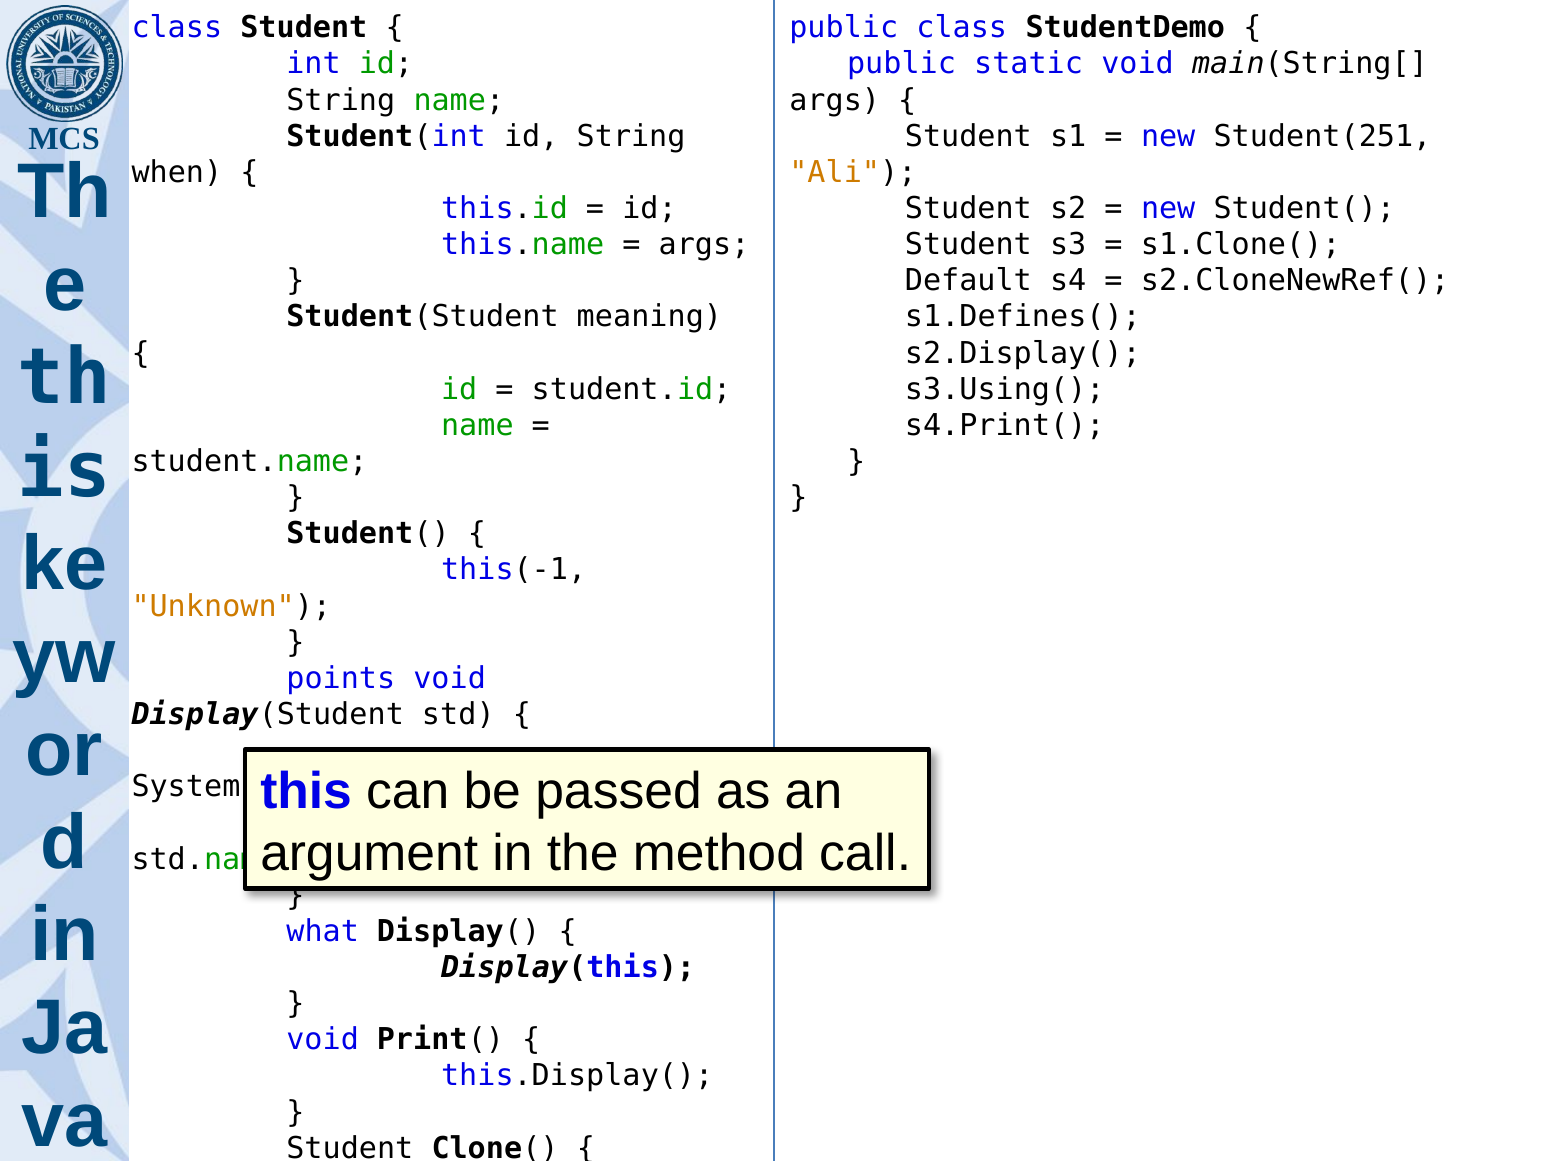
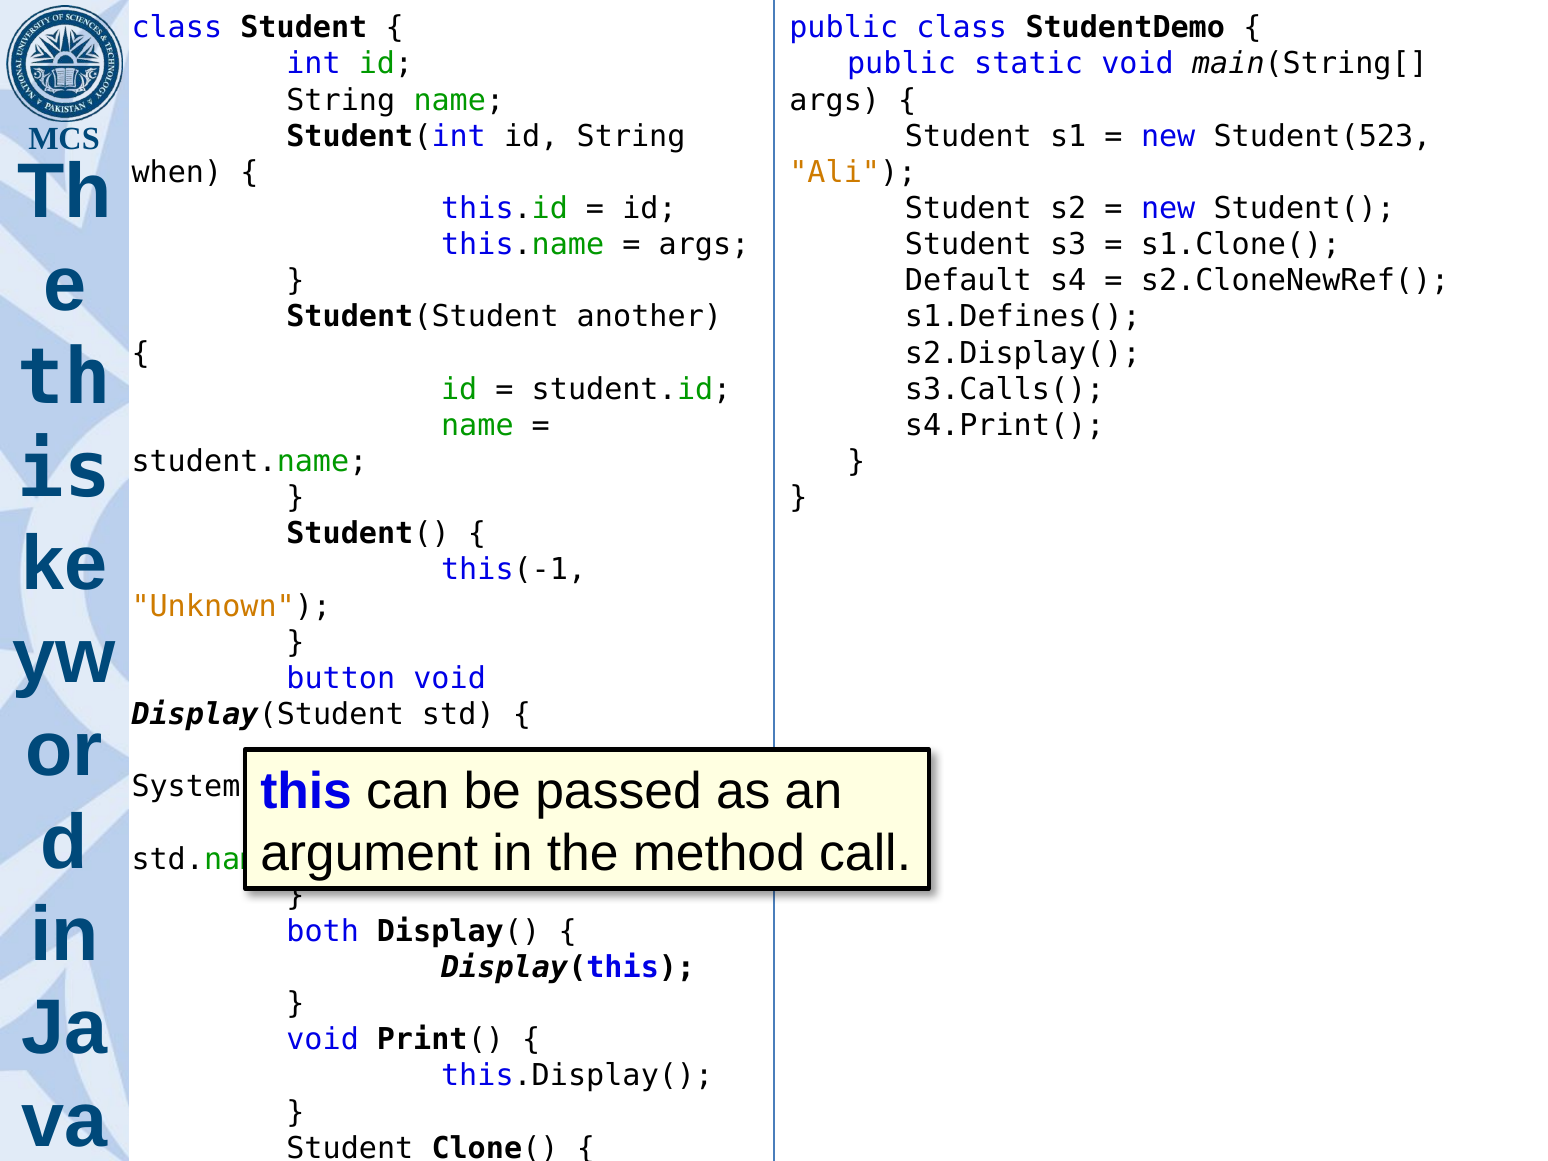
Student(251: Student(251 -> Student(523 (1322, 136)
meaning: meaning -> another (649, 317)
s3.Using(: s3.Using( -> s3.Calls( (1005, 389)
points: points -> button (341, 678)
what: what -> both (323, 931)
